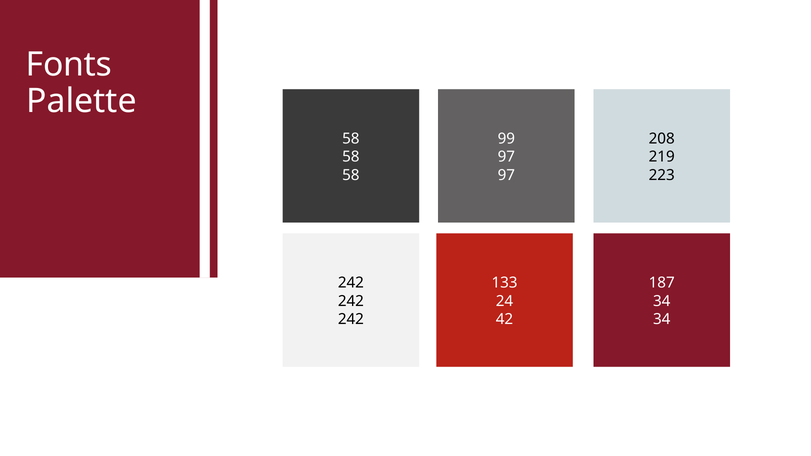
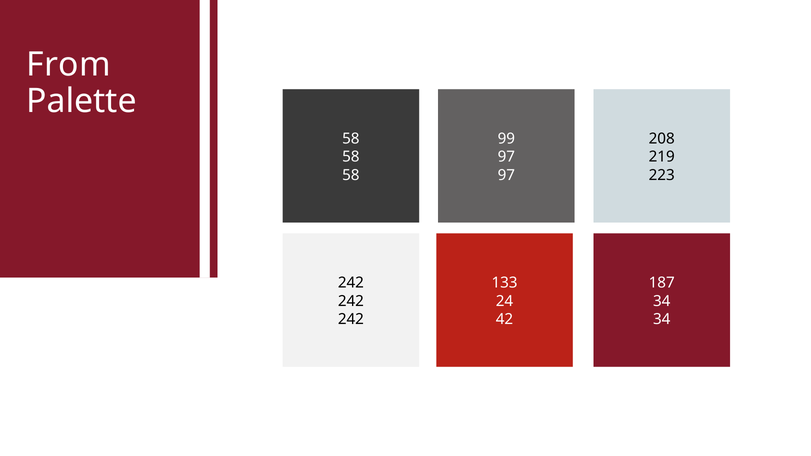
Fonts: Fonts -> From (68, 64)
